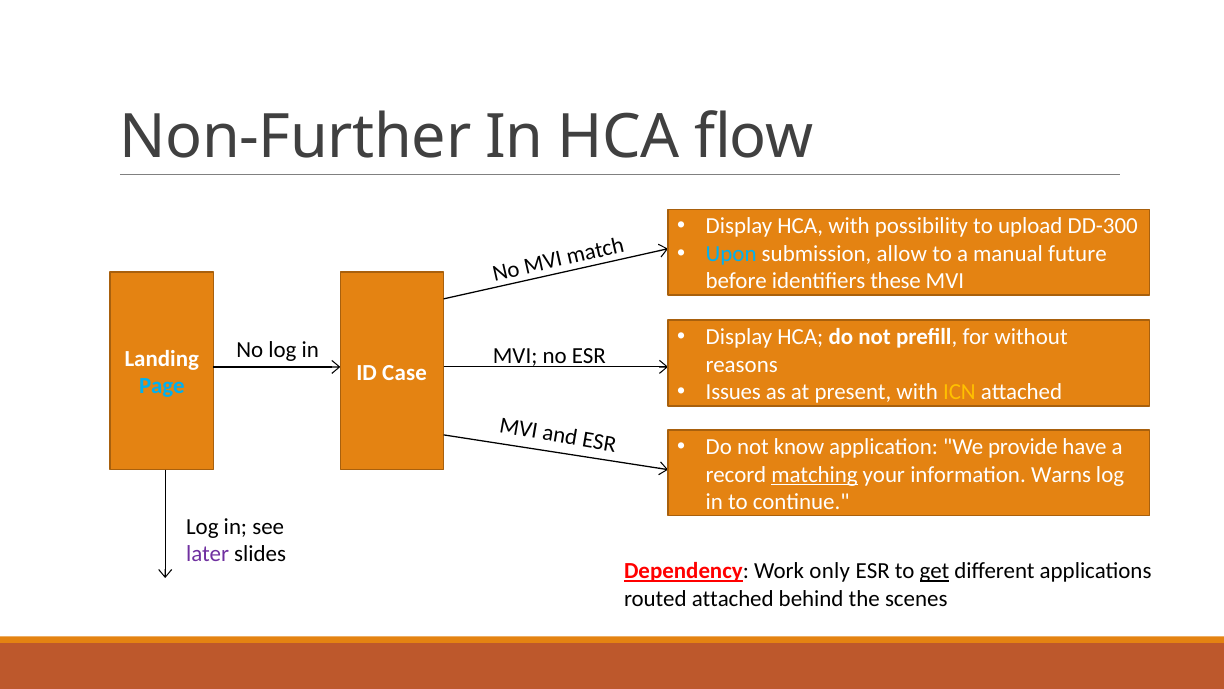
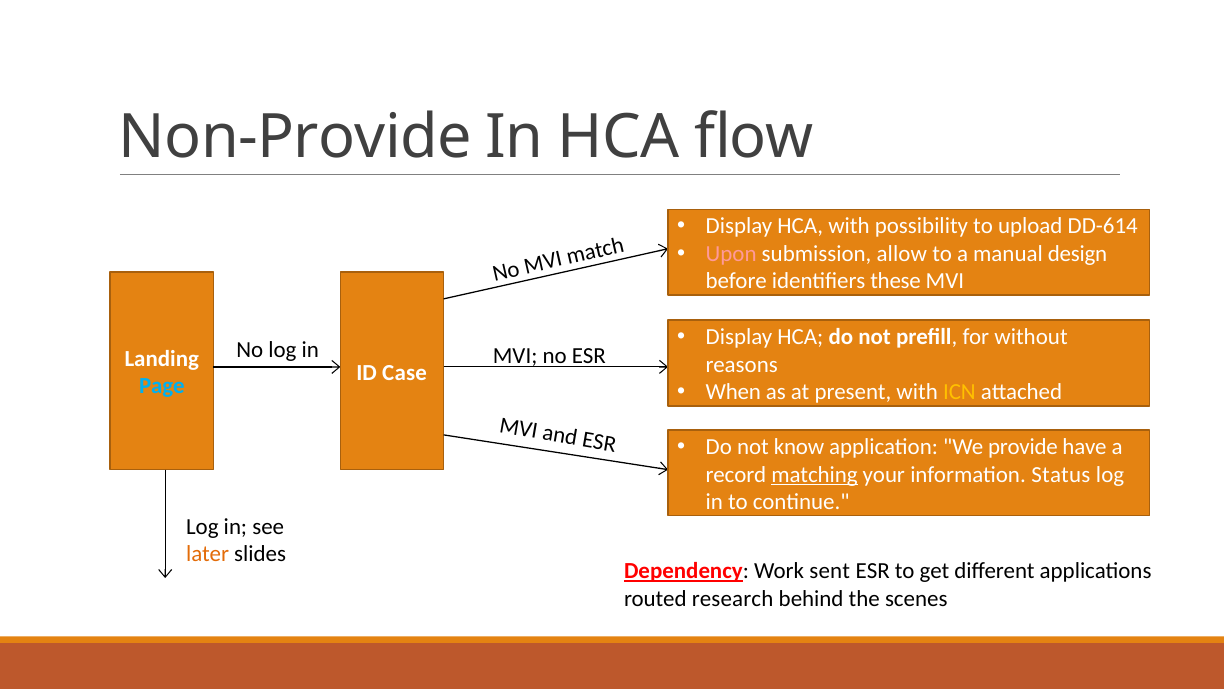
Non-Further: Non-Further -> Non-Provide (295, 137)
DD-300: DD-300 -> DD-614 (1103, 226)
Upon colour: light blue -> pink (731, 254)
future: future -> design (1078, 254)
Issues: Issues -> When (733, 392)
Warns: Warns -> Status (1061, 474)
later colour: purple -> orange (208, 554)
only: only -> sent (830, 571)
get underline: present -> none (934, 571)
routed attached: attached -> research (733, 598)
